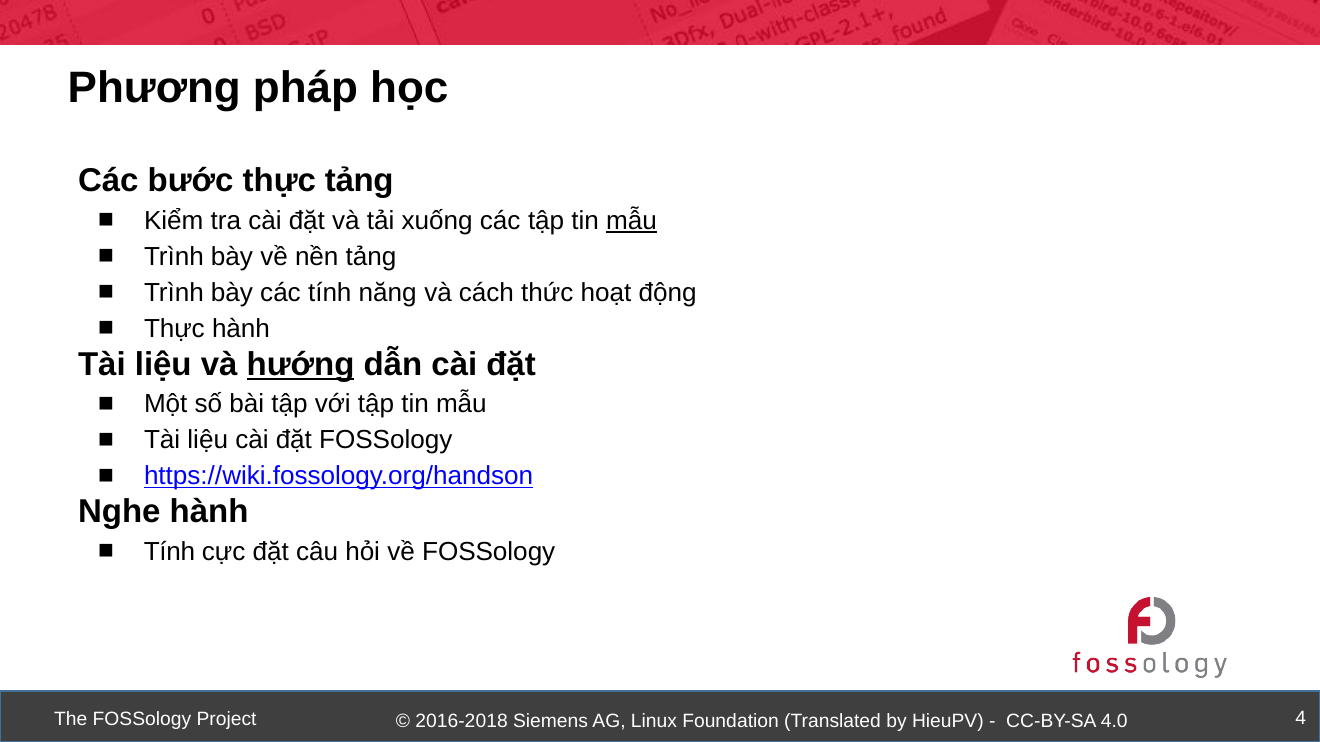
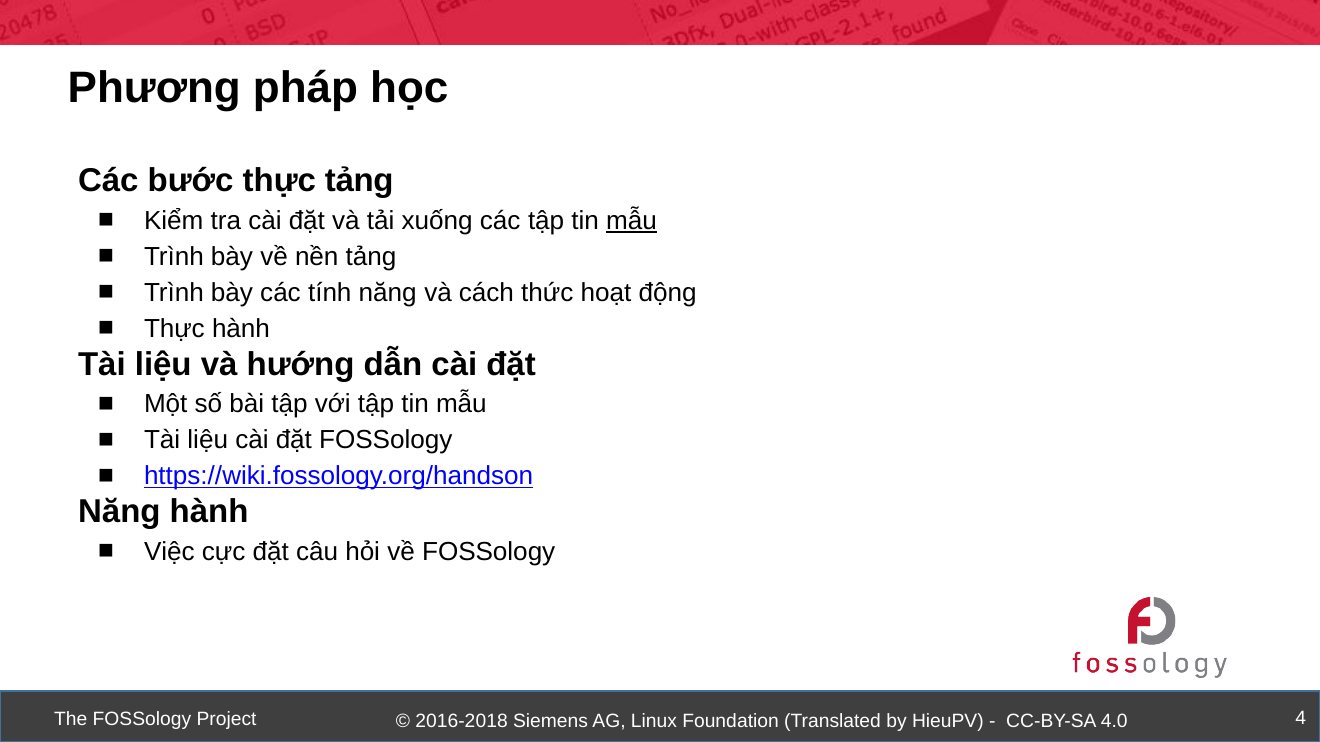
hướng underline: present -> none (301, 365)
Nghe: Nghe -> Năng (119, 512)
Tính: Tính -> Việc (169, 552)
